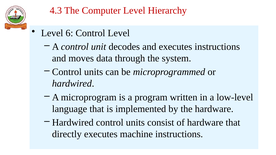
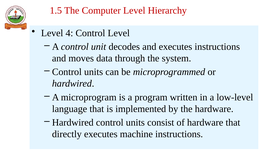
4.3: 4.3 -> 1.5 (56, 11)
6: 6 -> 4 (69, 33)
